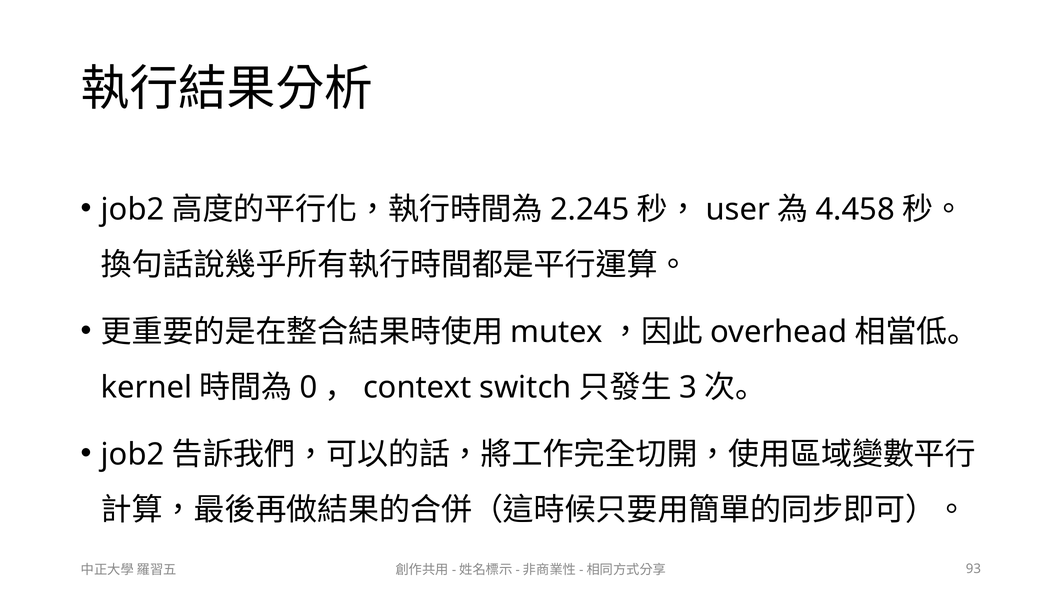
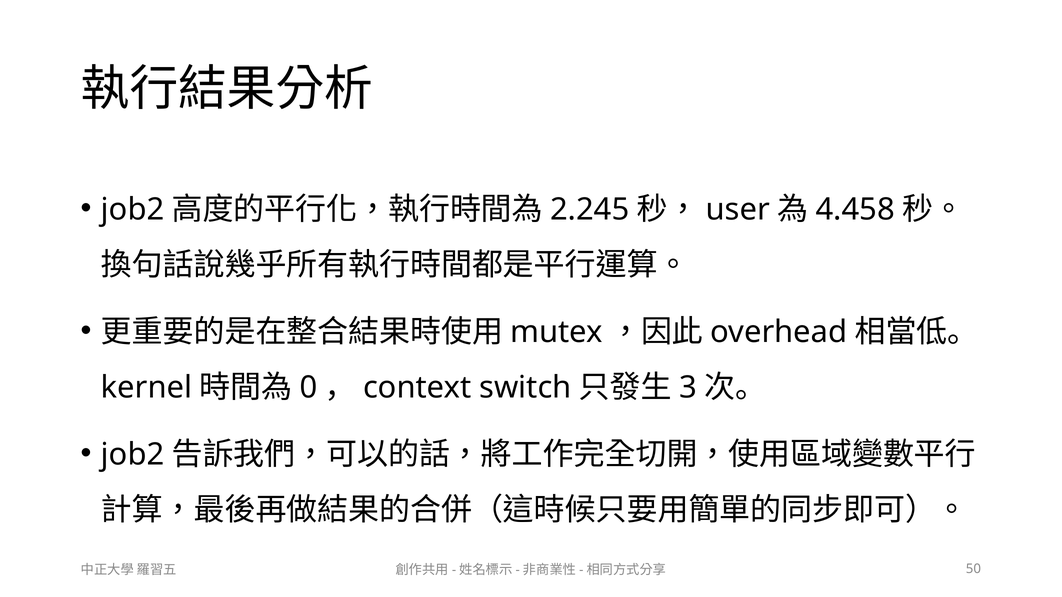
93: 93 -> 50 (973, 569)
